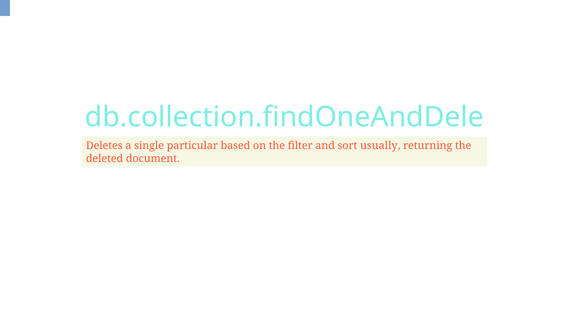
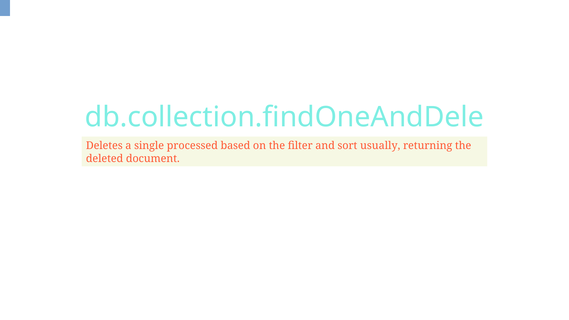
particular: particular -> processed (192, 146)
